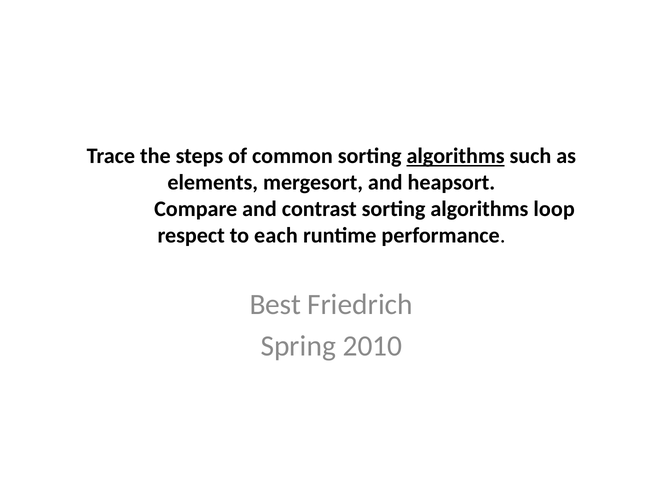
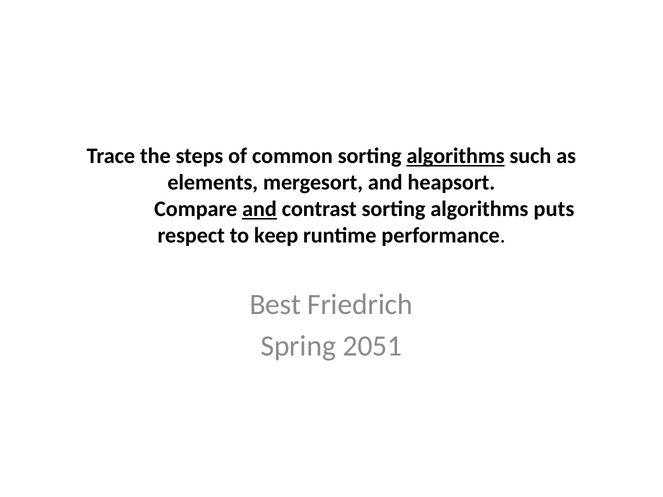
and underline: none -> present (259, 209)
loop: loop -> puts (554, 209)
each: each -> keep (276, 236)
2010: 2010 -> 2051 (372, 346)
